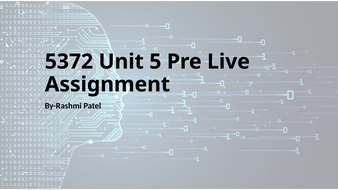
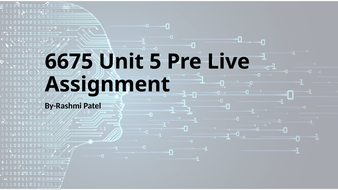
5372: 5372 -> 6675 (69, 62)
